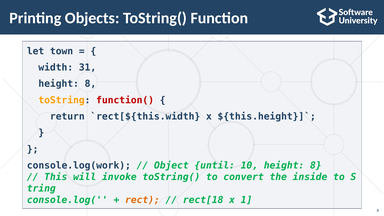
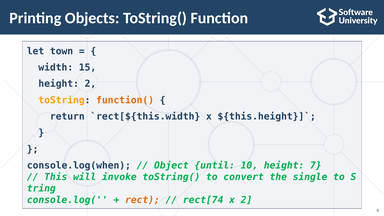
31: 31 -> 15 (88, 67)
8: 8 -> 2 (90, 84)
function( colour: red -> orange (125, 100)
console.log(work: console.log(work -> console.log(when (79, 165)
10 height 8: 8 -> 7 (316, 165)
inside: inside -> single (310, 177)
rect[18: rect[18 -> rect[74 (203, 200)
x 1: 1 -> 2 (246, 200)
